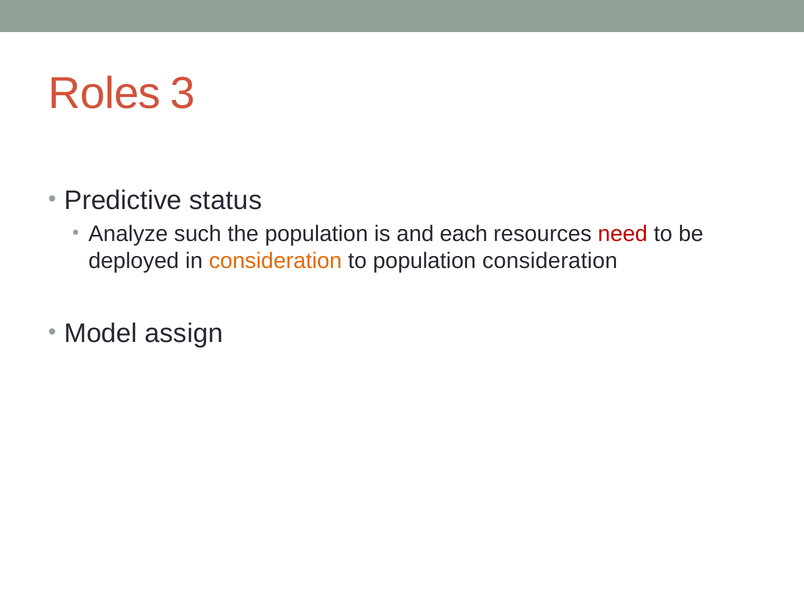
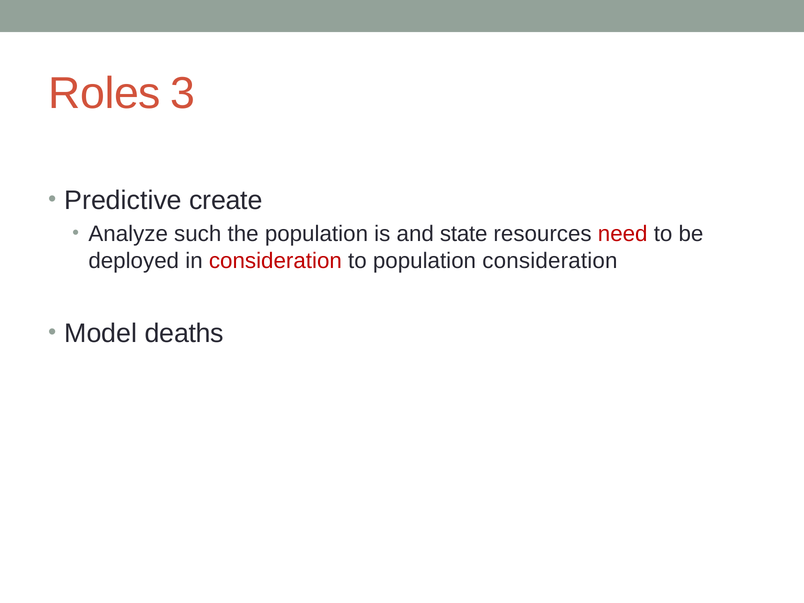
status: status -> create (226, 200)
each: each -> state (464, 234)
consideration colour: orange -> red (275, 261)
assign: assign -> deaths (184, 333)
